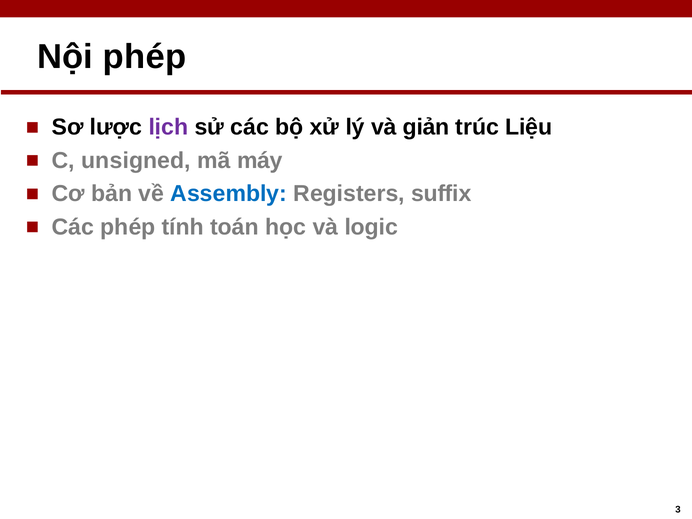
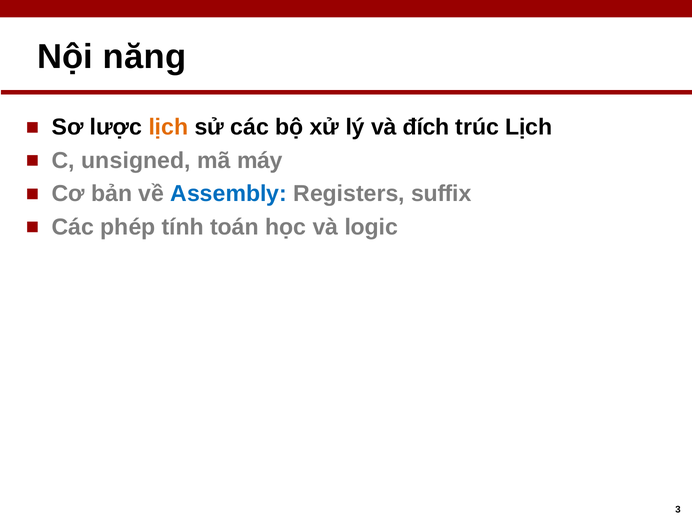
Nội phép: phép -> năng (145, 57)
lịch colour: purple -> orange (168, 127)
giản: giản -> đích (426, 127)
trúc Liệu: Liệu -> Lịch (529, 127)
